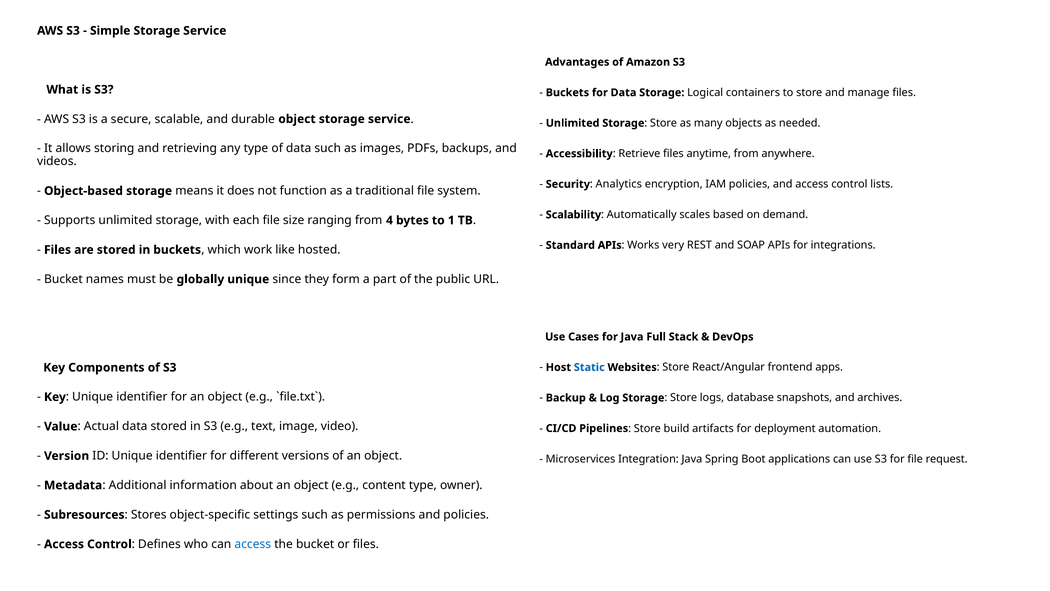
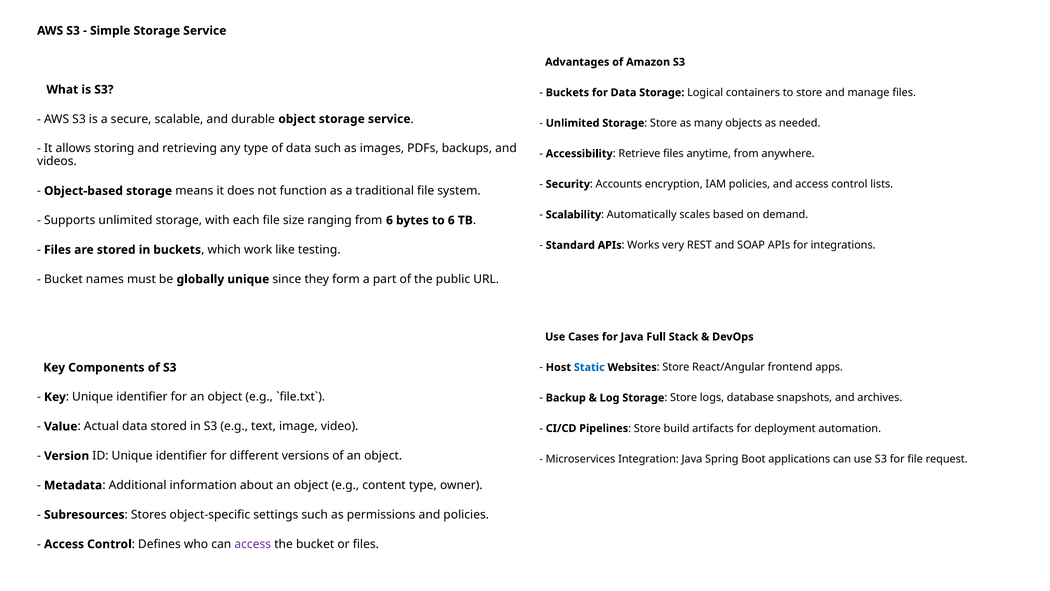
Analytics: Analytics -> Accounts (619, 184)
from 4: 4 -> 6 (389, 220)
to 1: 1 -> 6 (451, 220)
hosted: hosted -> testing (319, 250)
access colour: blue -> purple (253, 544)
